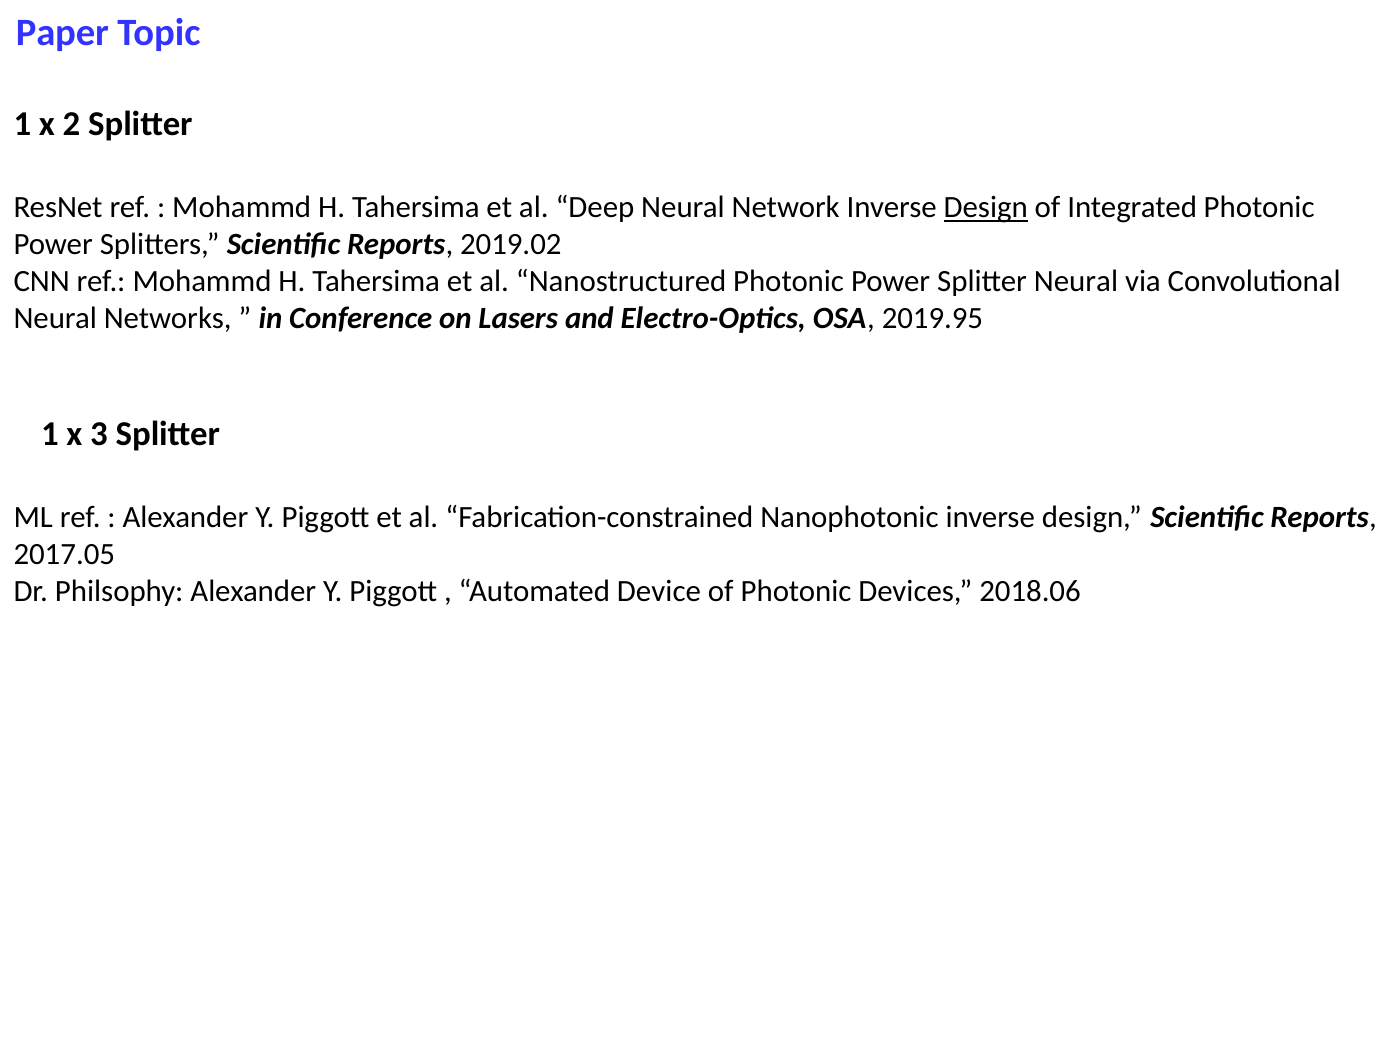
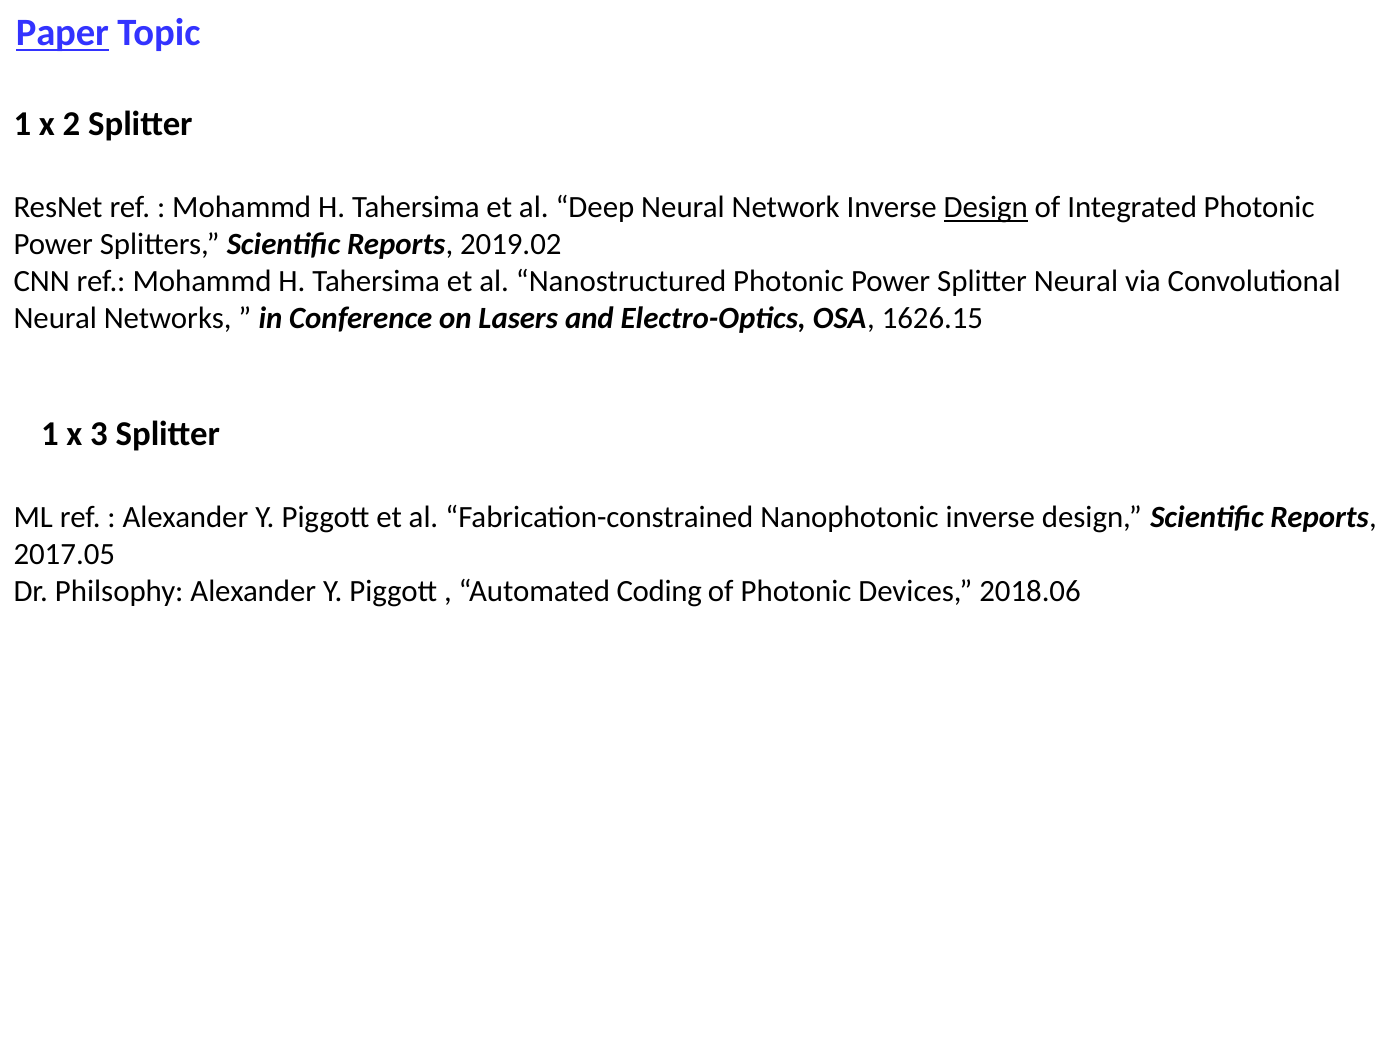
Paper underline: none -> present (62, 33)
2019.95: 2019.95 -> 1626.15 (932, 319)
Device: Device -> Coding (659, 592)
